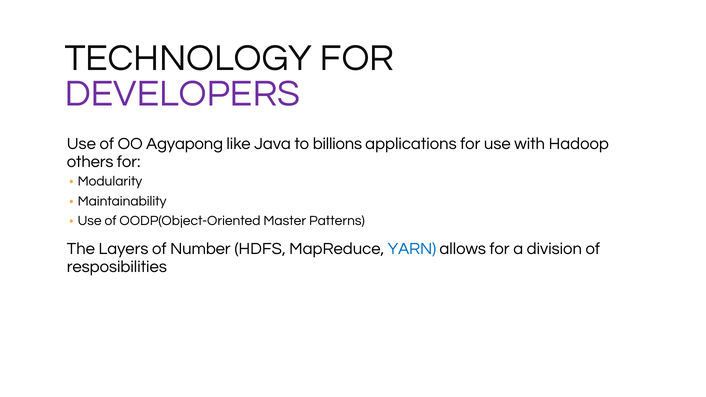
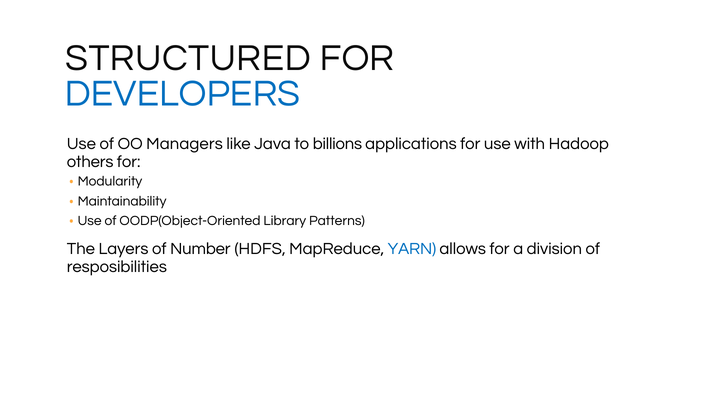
TECHNOLOGY: TECHNOLOGY -> STRUCTURED (188, 58)
DEVELOPERS colour: purple -> blue (182, 94)
Agyapong: Agyapong -> Managers (185, 144)
Master: Master -> Library (285, 221)
